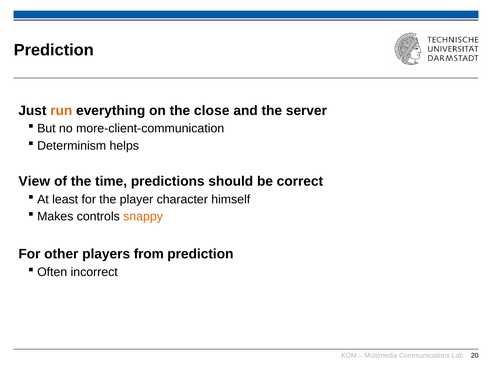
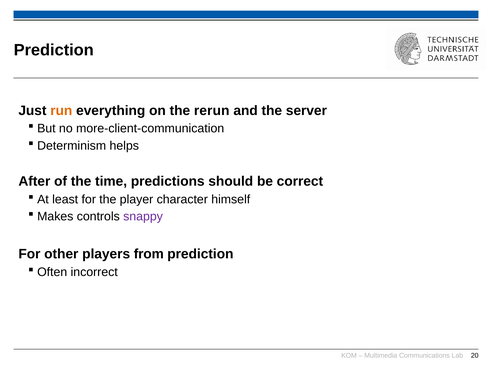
close: close -> rerun (212, 111)
View: View -> After (34, 181)
snappy colour: orange -> purple (143, 217)
